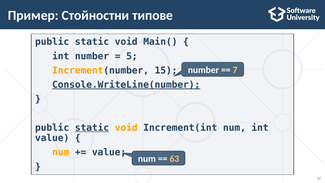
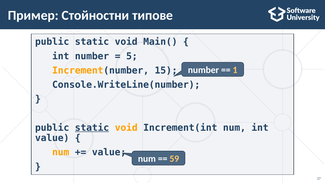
7: 7 -> 1 (235, 70)
Console.WriteLine(number underline: present -> none (126, 85)
63: 63 -> 59 (174, 159)
